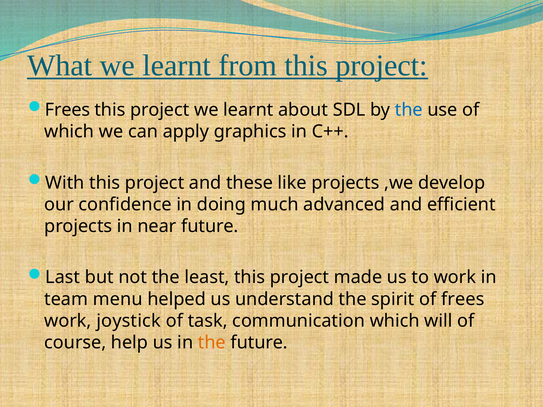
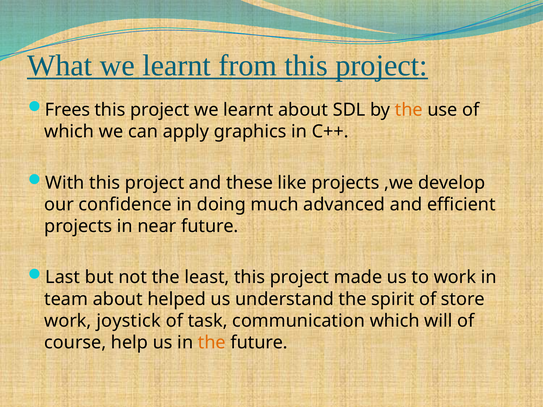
the colour: blue -> orange (409, 110)
team menu: menu -> about (118, 299)
of frees: frees -> store (463, 299)
